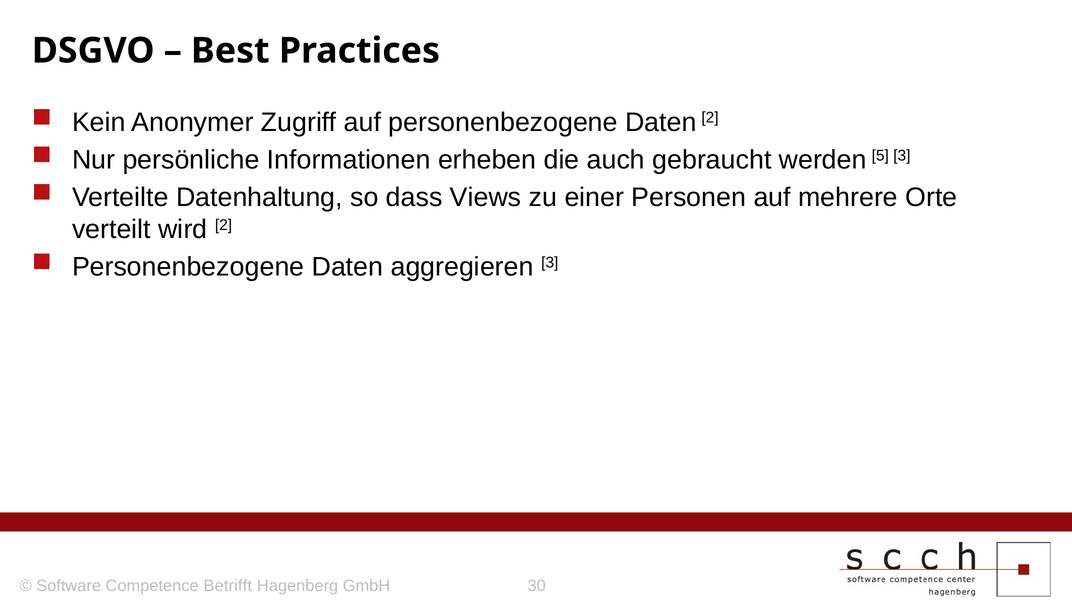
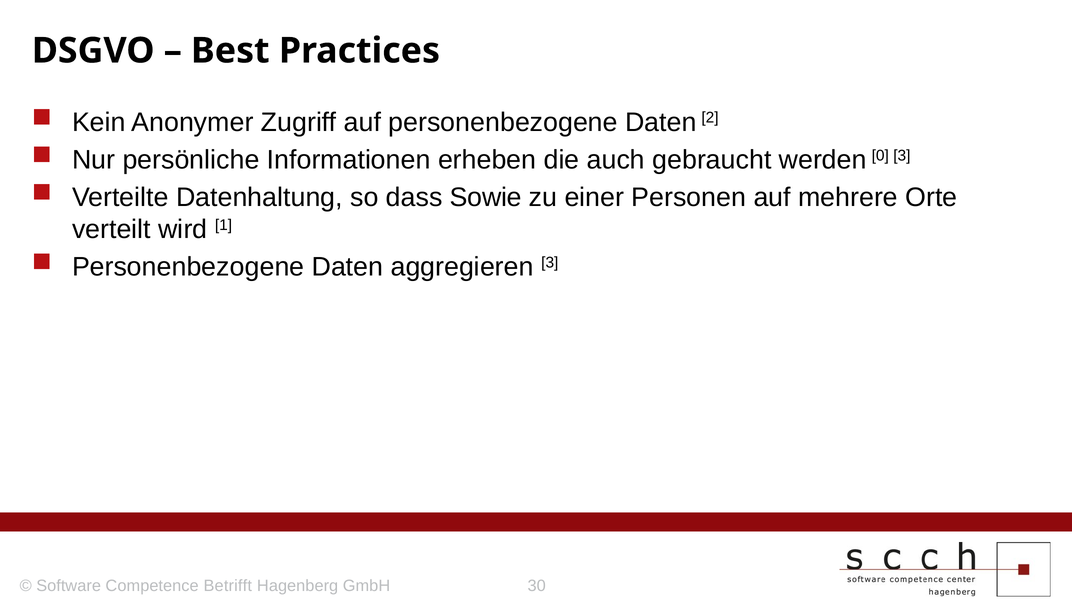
5: 5 -> 0 (880, 155)
Views: Views -> Sowie (486, 197)
wird 2: 2 -> 1 (224, 225)
